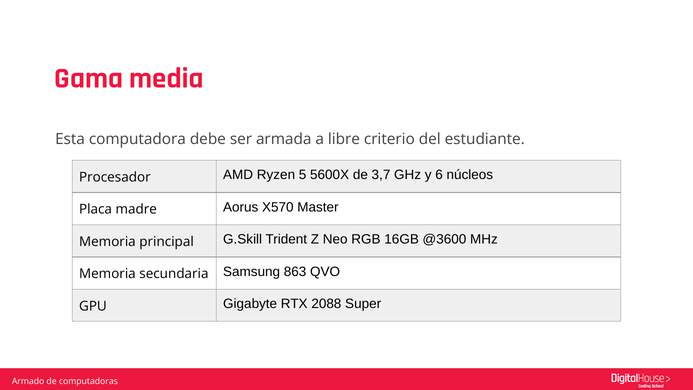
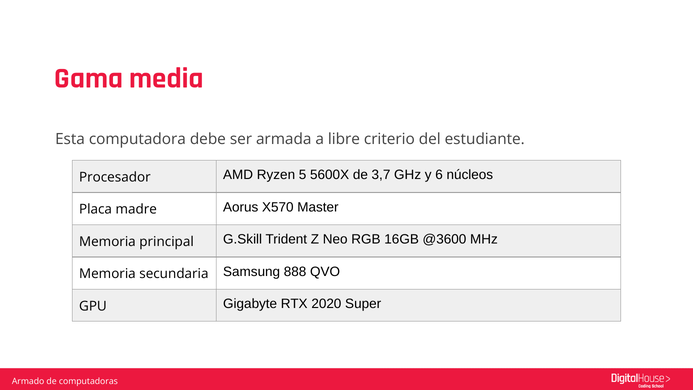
863: 863 -> 888 (295, 272)
2088: 2088 -> 2020 (326, 304)
